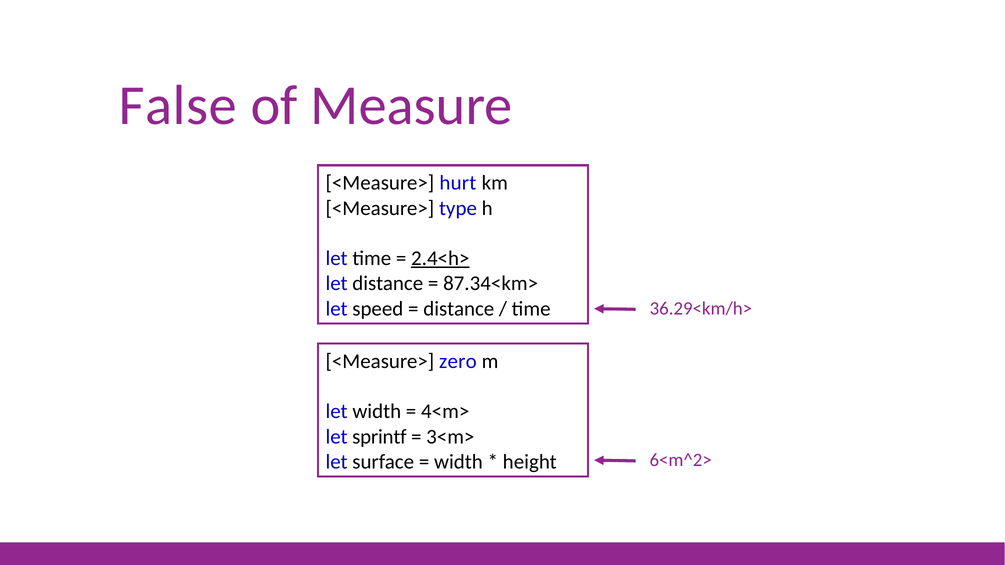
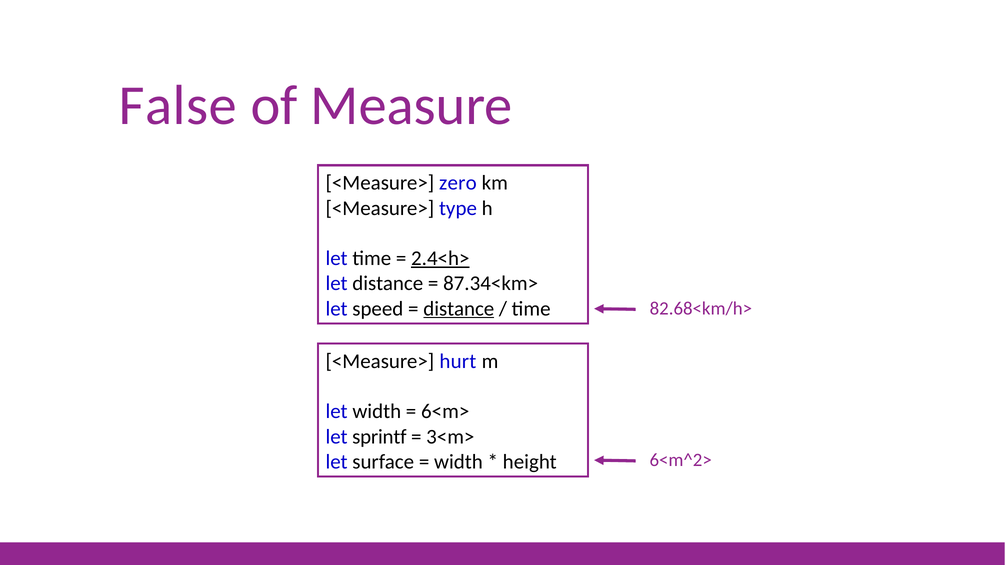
hurt: hurt -> zero (458, 183)
distance underline: none -> present (459, 309)
36.29<km/h>: 36.29<km/h> -> 82.68<km/h> (701, 309)
zero: zero -> hurt (458, 361)
4<m>: 4<m> -> 6<m> (445, 412)
